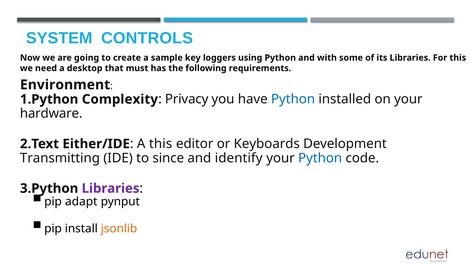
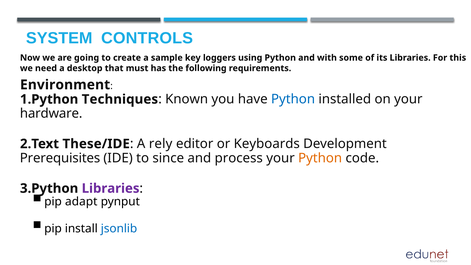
Complexity: Complexity -> Techniques (120, 99)
Privacy: Privacy -> Known (187, 99)
Either/IDE: Either/IDE -> These/IDE (96, 144)
A this: this -> rely (161, 144)
Transmitting: Transmitting -> Prerequisites (60, 158)
identify: identify -> process (239, 158)
Python colour: blue -> orange (320, 158)
jsonlib colour: orange -> blue (119, 229)
